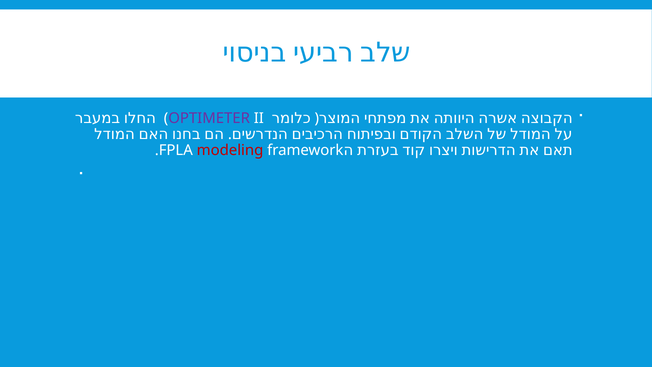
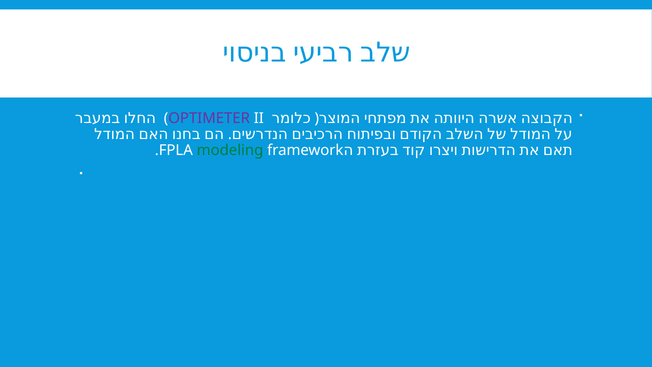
modeling colour: red -> green (230, 150)
